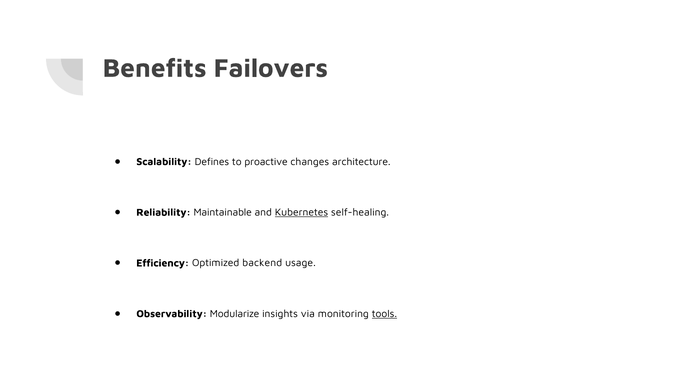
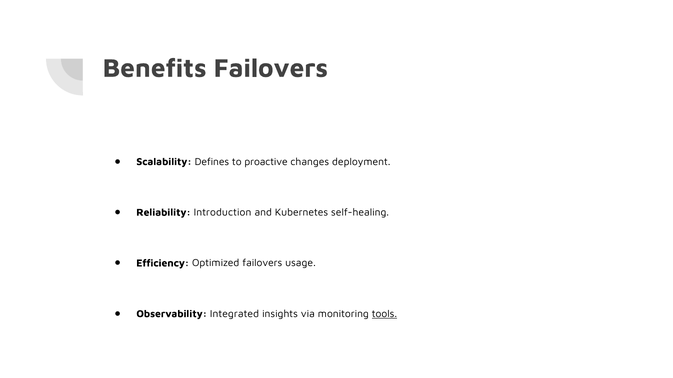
architecture: architecture -> deployment (361, 162)
Maintainable: Maintainable -> Introduction (223, 213)
Kubernetes underline: present -> none (302, 213)
Optimized backend: backend -> failovers (262, 263)
Modularize: Modularize -> Integrated (234, 314)
